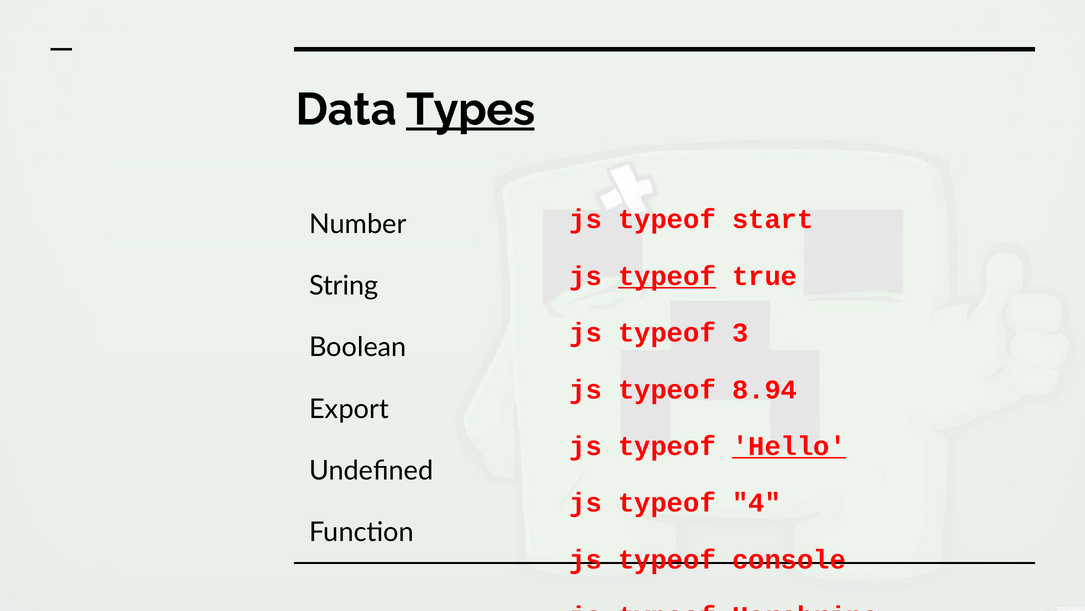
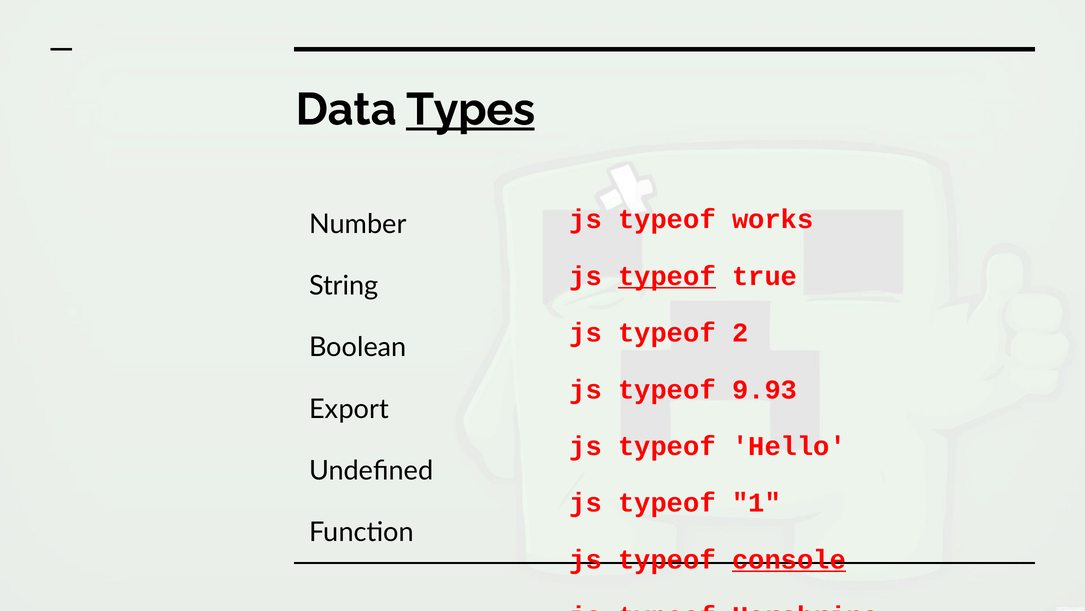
start: start -> works (773, 219)
3: 3 -> 2 (740, 332)
8.94: 8.94 -> 9.93 (765, 389)
Hello underline: present -> none (789, 446)
4: 4 -> 1 (756, 502)
console underline: none -> present (789, 559)
